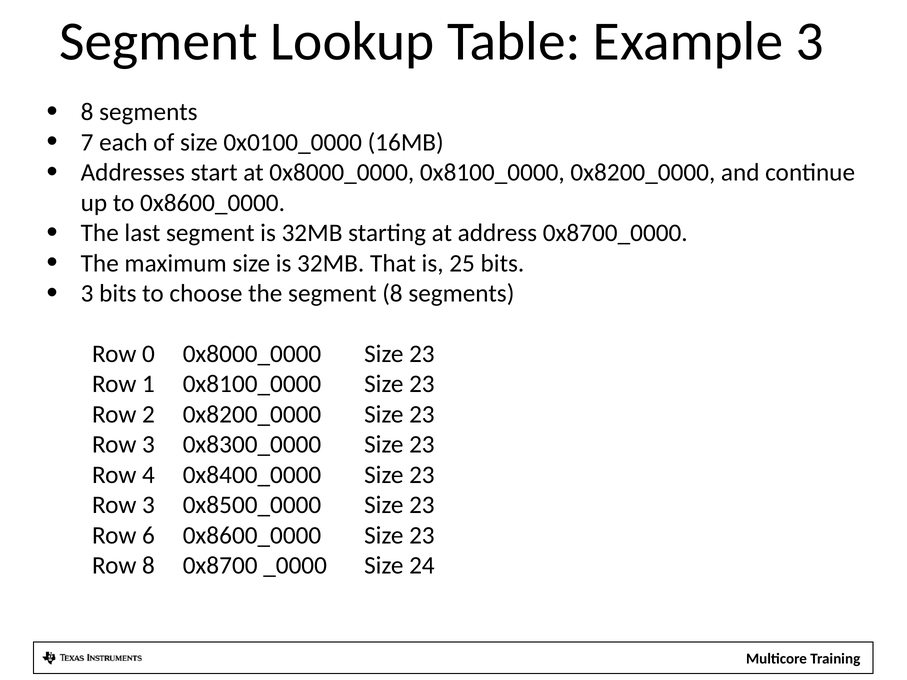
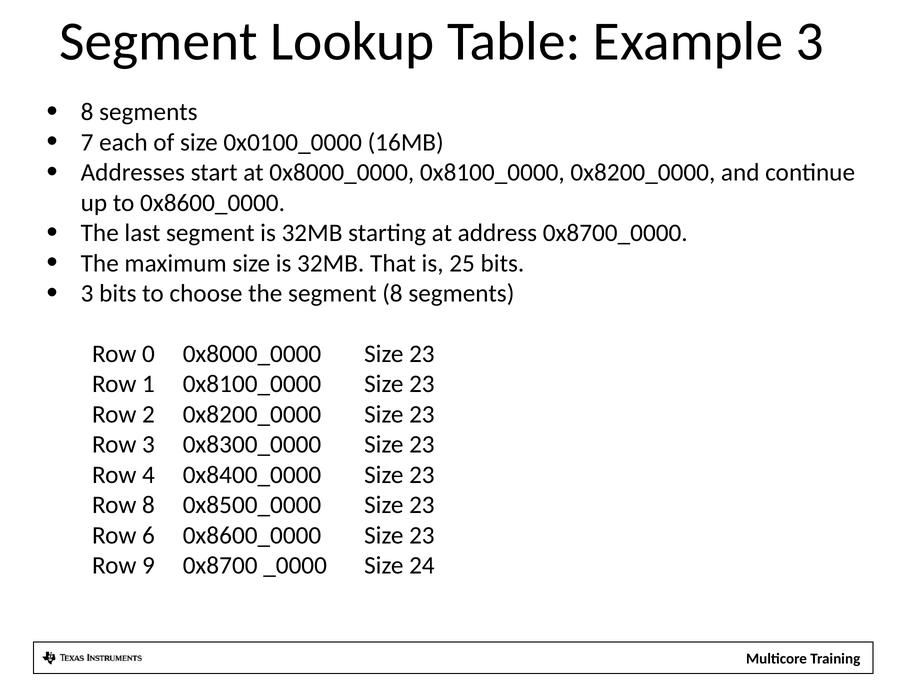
3: 3 -> 8 (148, 505)
Row 8: 8 -> 9 (148, 566)
